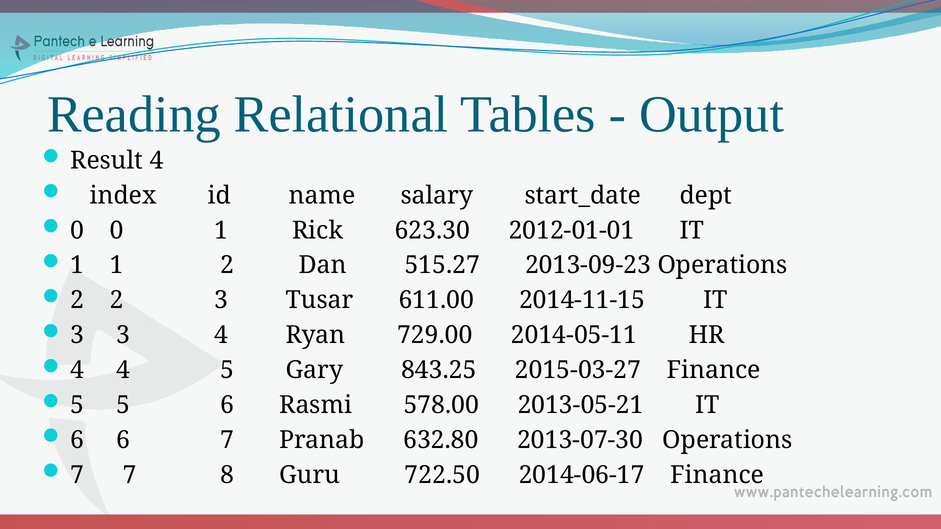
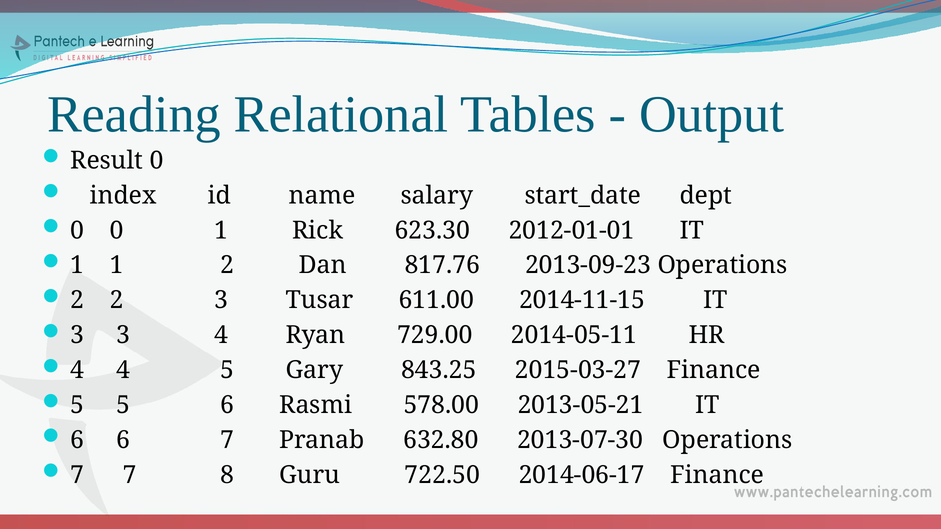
Result 4: 4 -> 0 (157, 160)
515.27: 515.27 -> 817.76 (442, 265)
